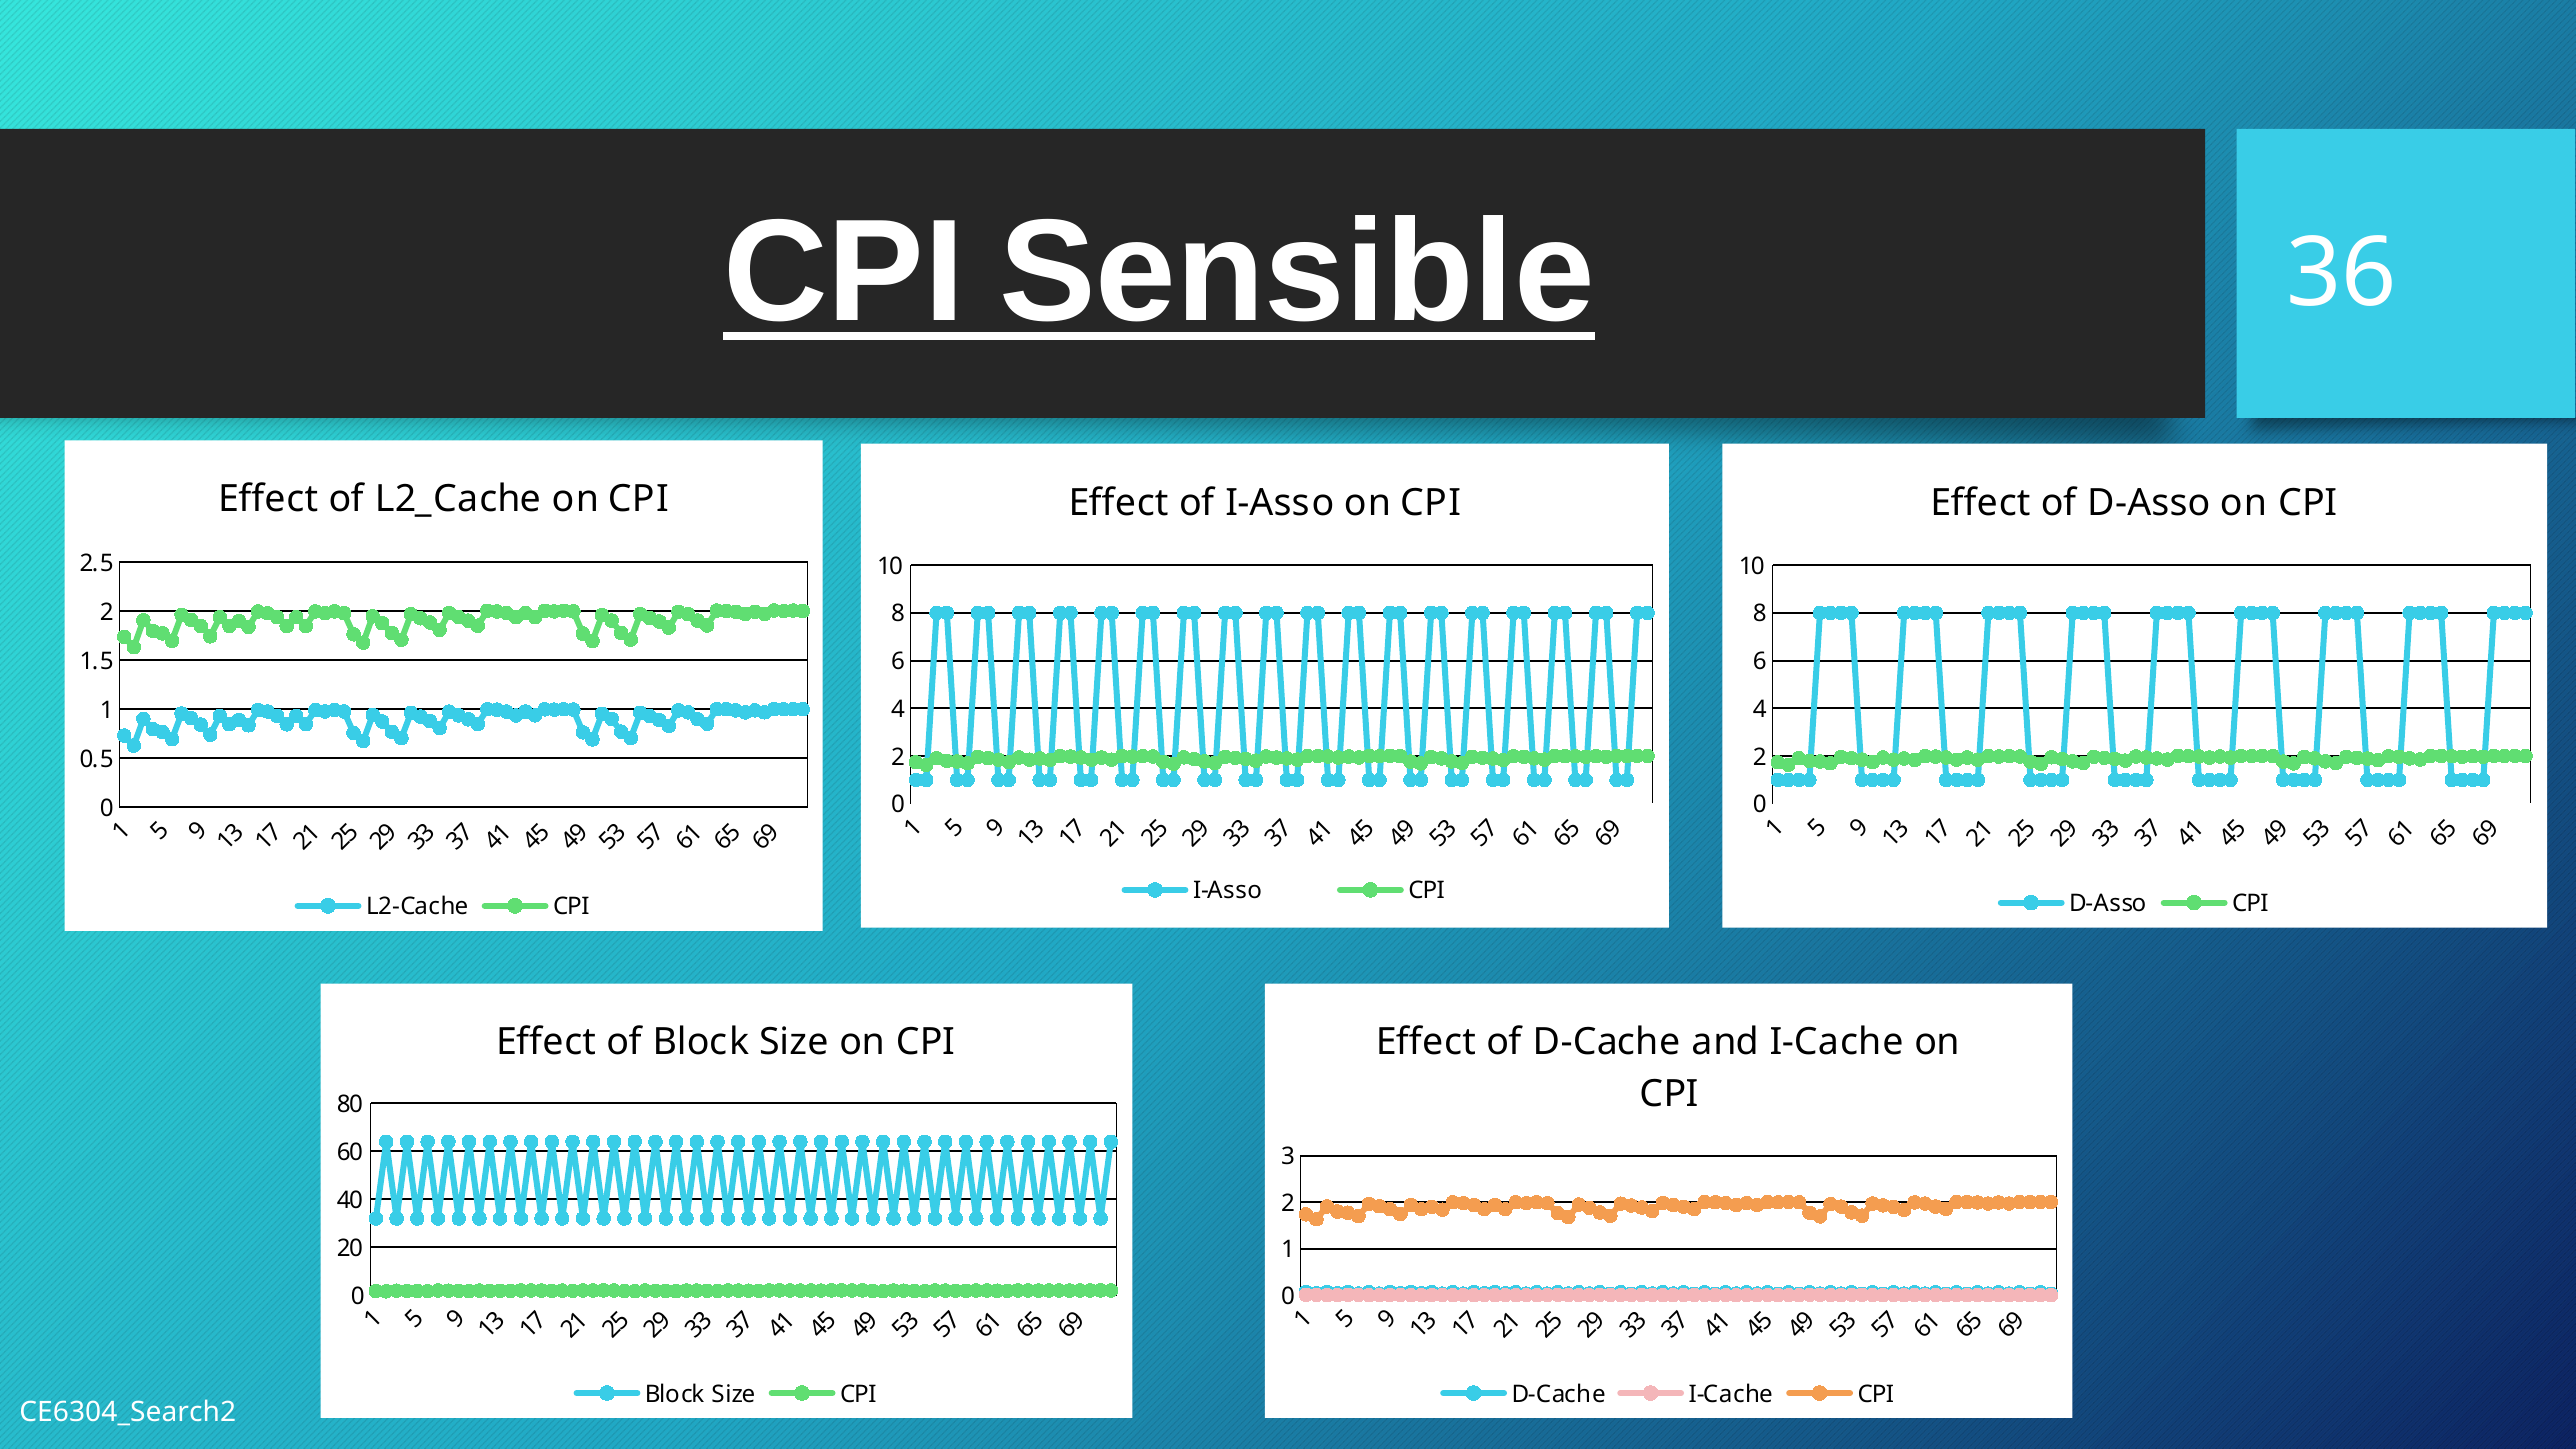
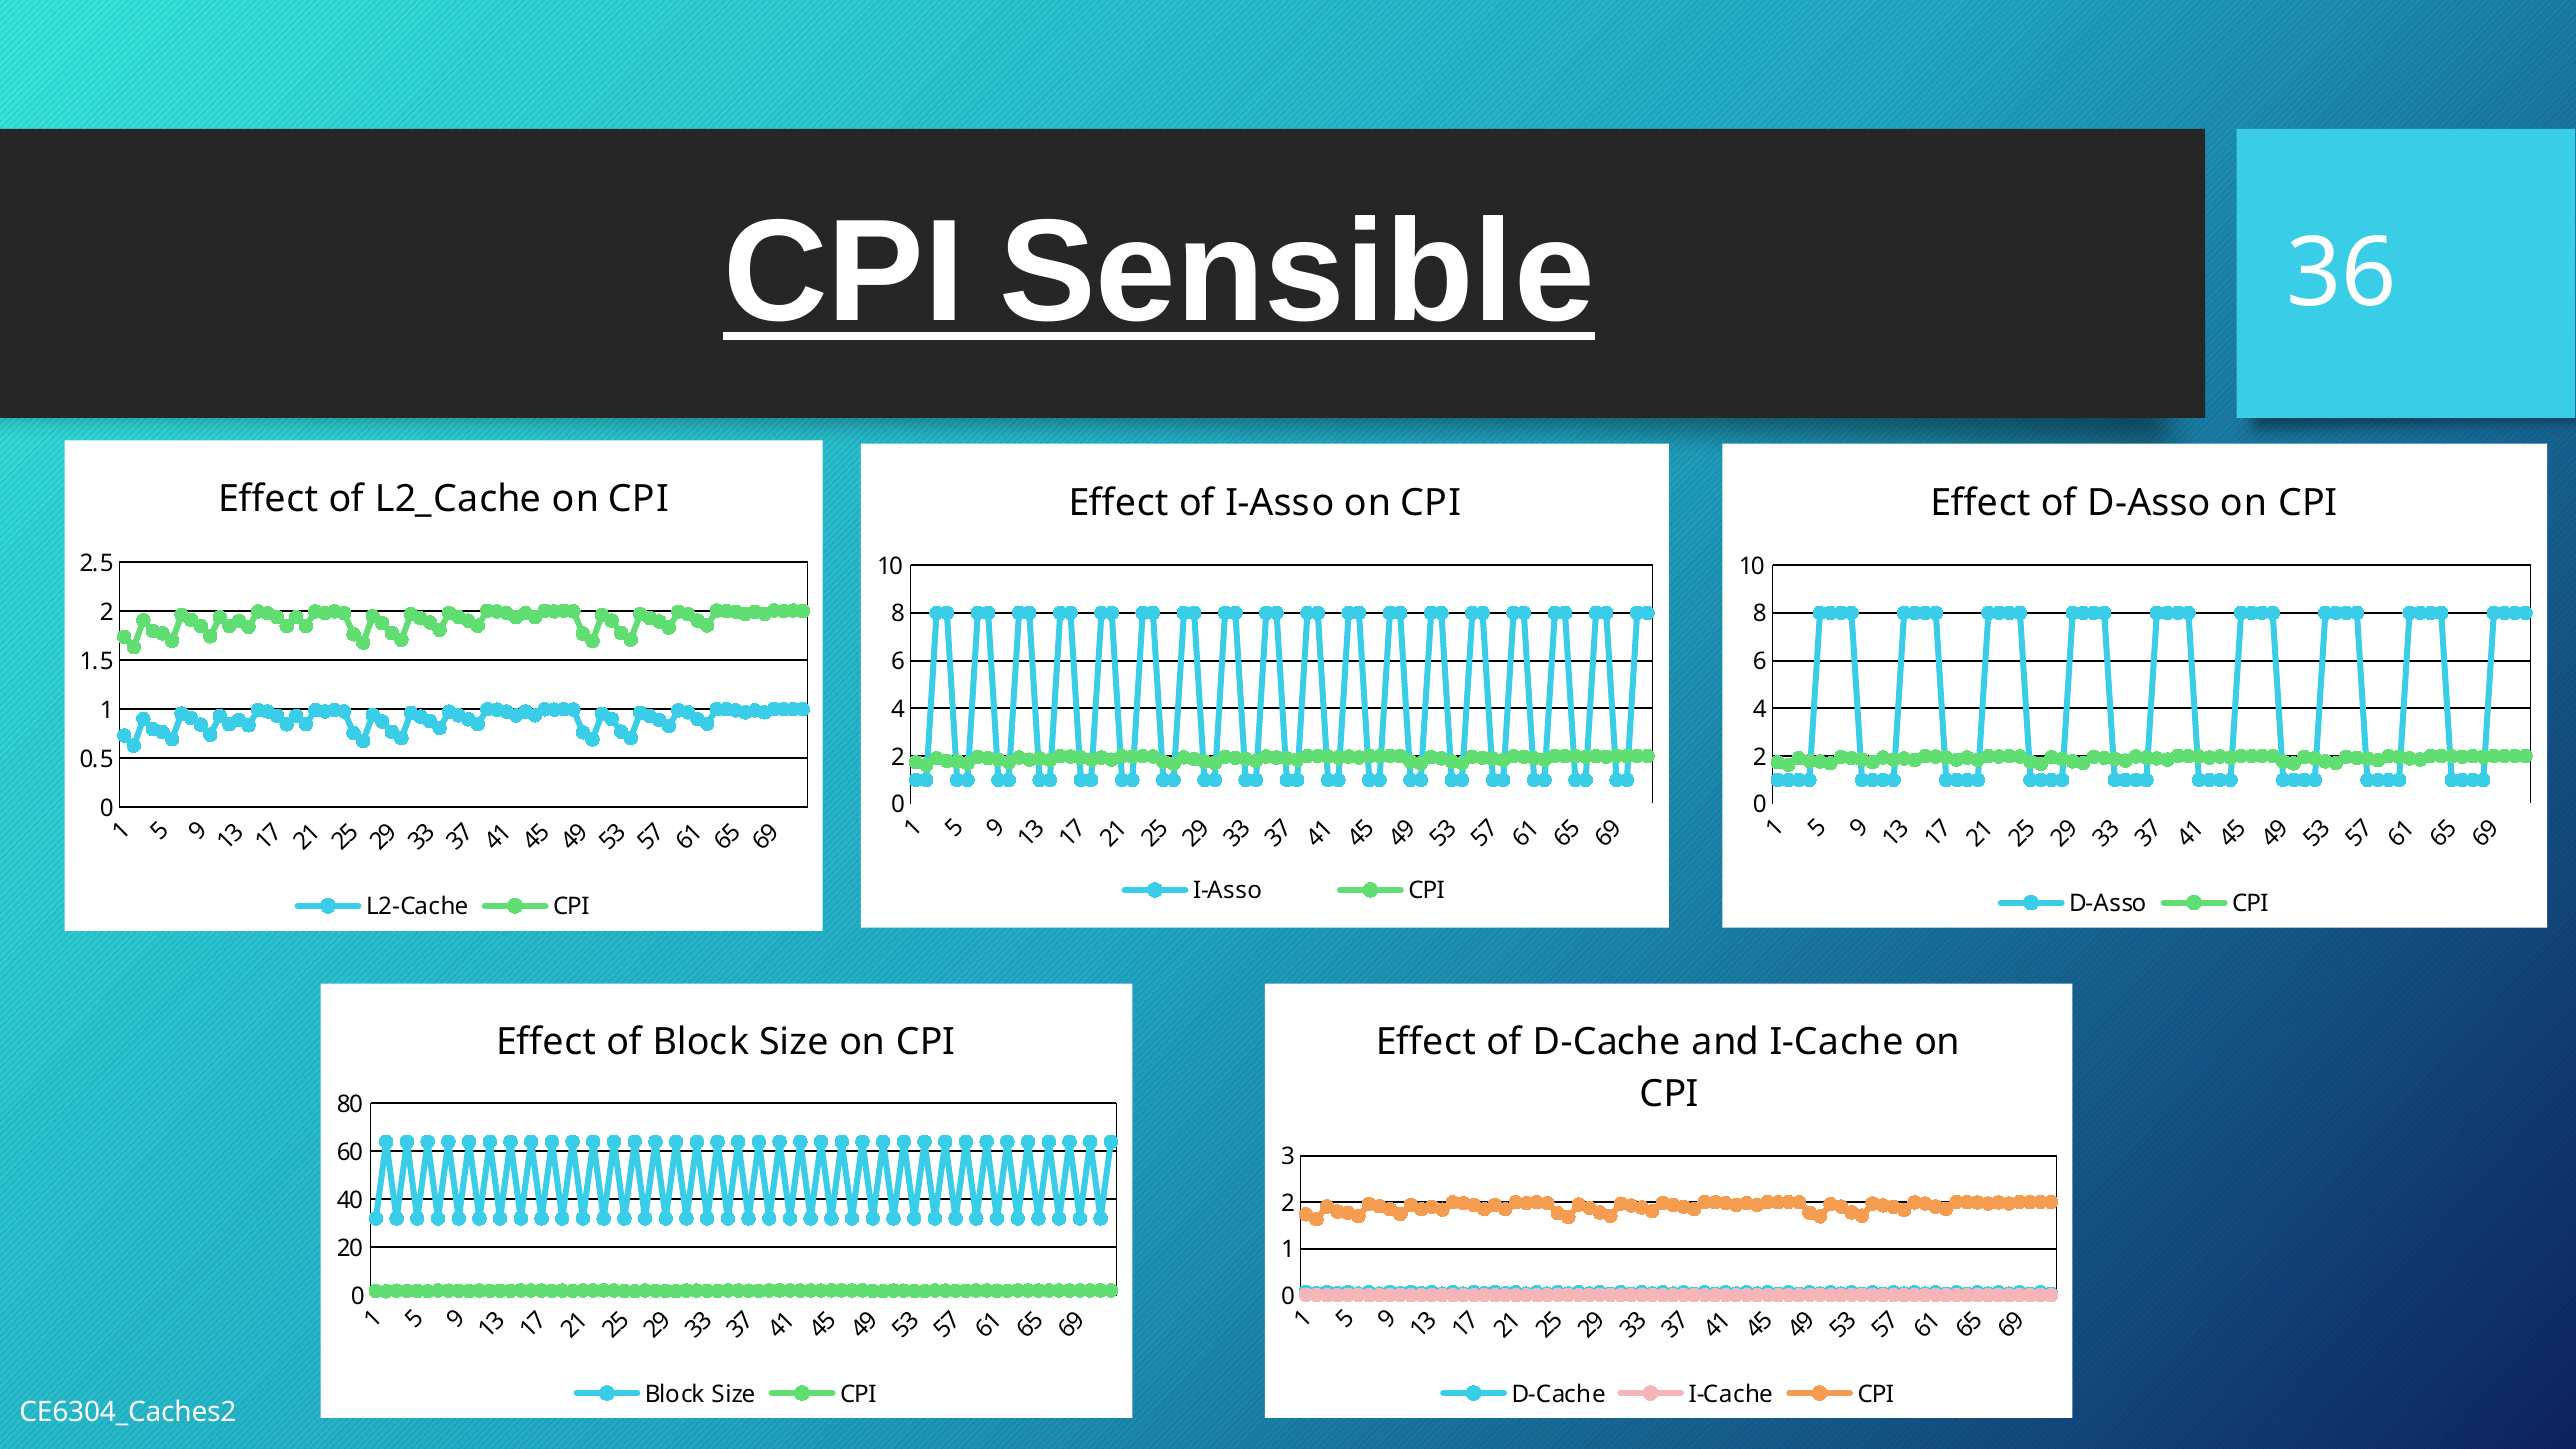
CE6304_Search2: CE6304_Search2 -> CE6304_Caches2 (128, 1412)
